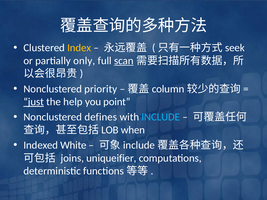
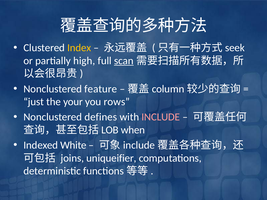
only: only -> high (84, 61)
priority: priority -> feature (101, 89)
just underline: present -> none (34, 102)
help: help -> your (73, 102)
point: point -> rows (117, 102)
INCLUDE colour: light blue -> pink (161, 117)
